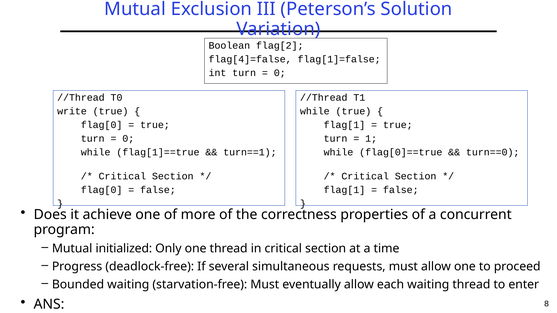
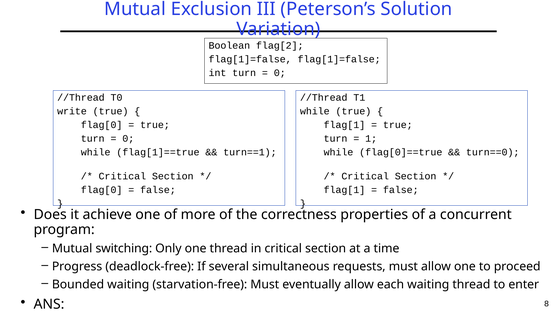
flag[4]=false: flag[4]=false -> flag[1]=false (250, 59)
initialized: initialized -> switching (124, 249)
